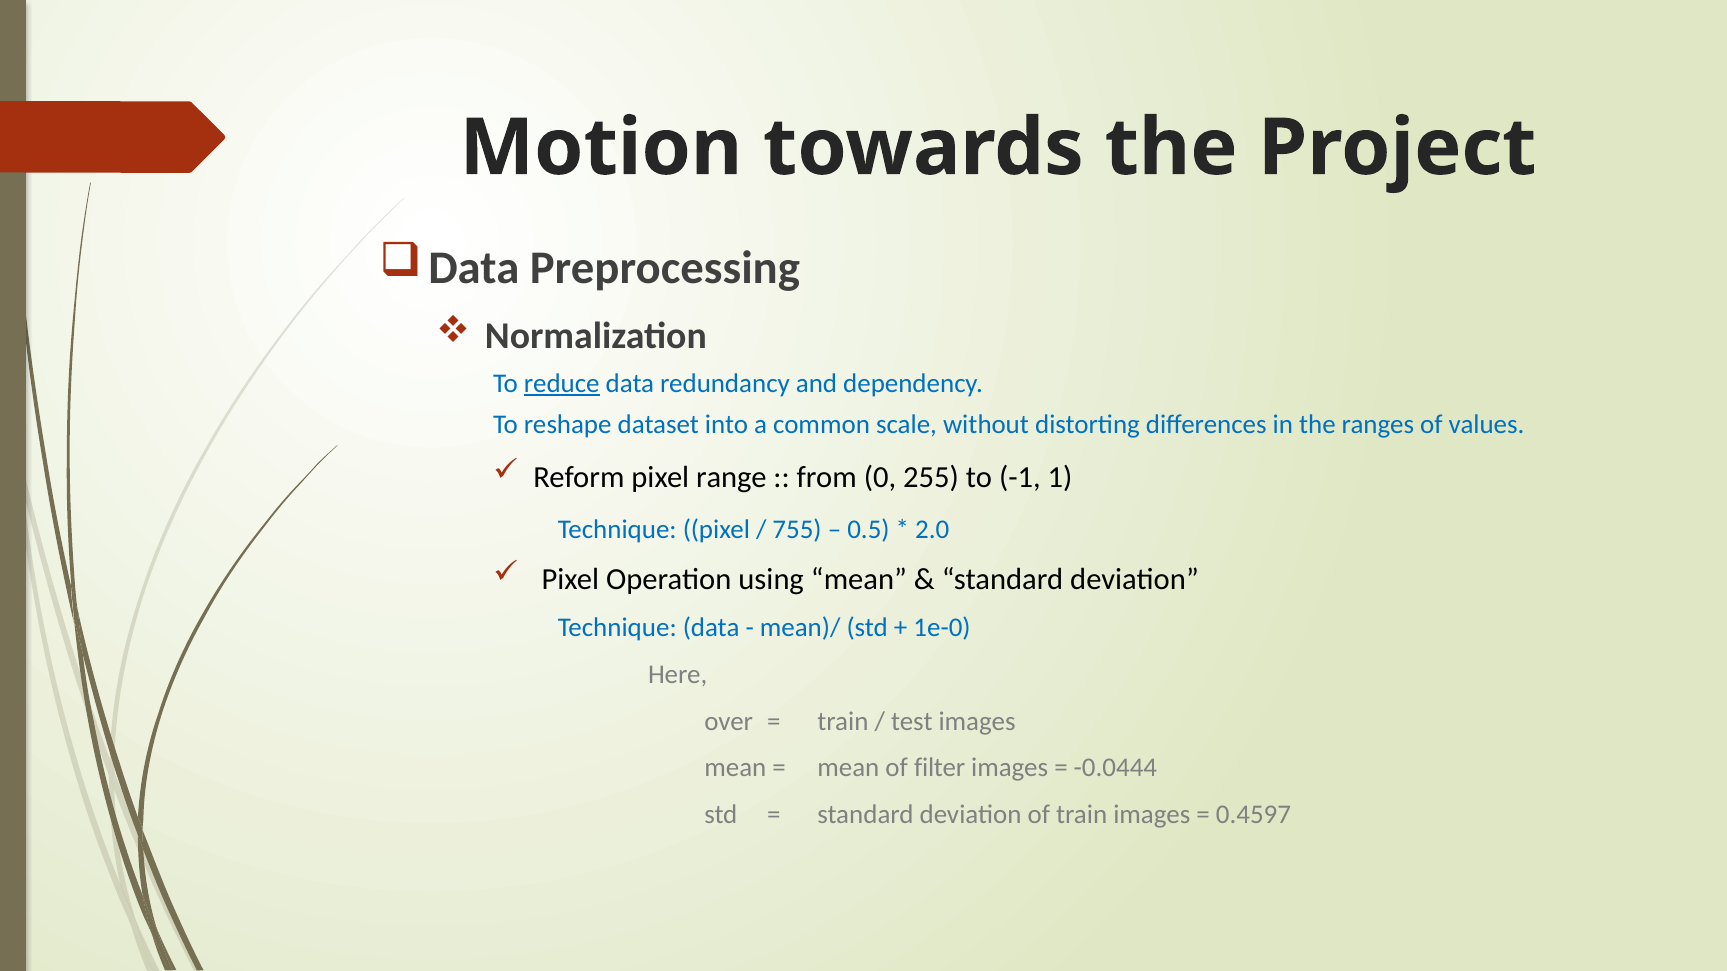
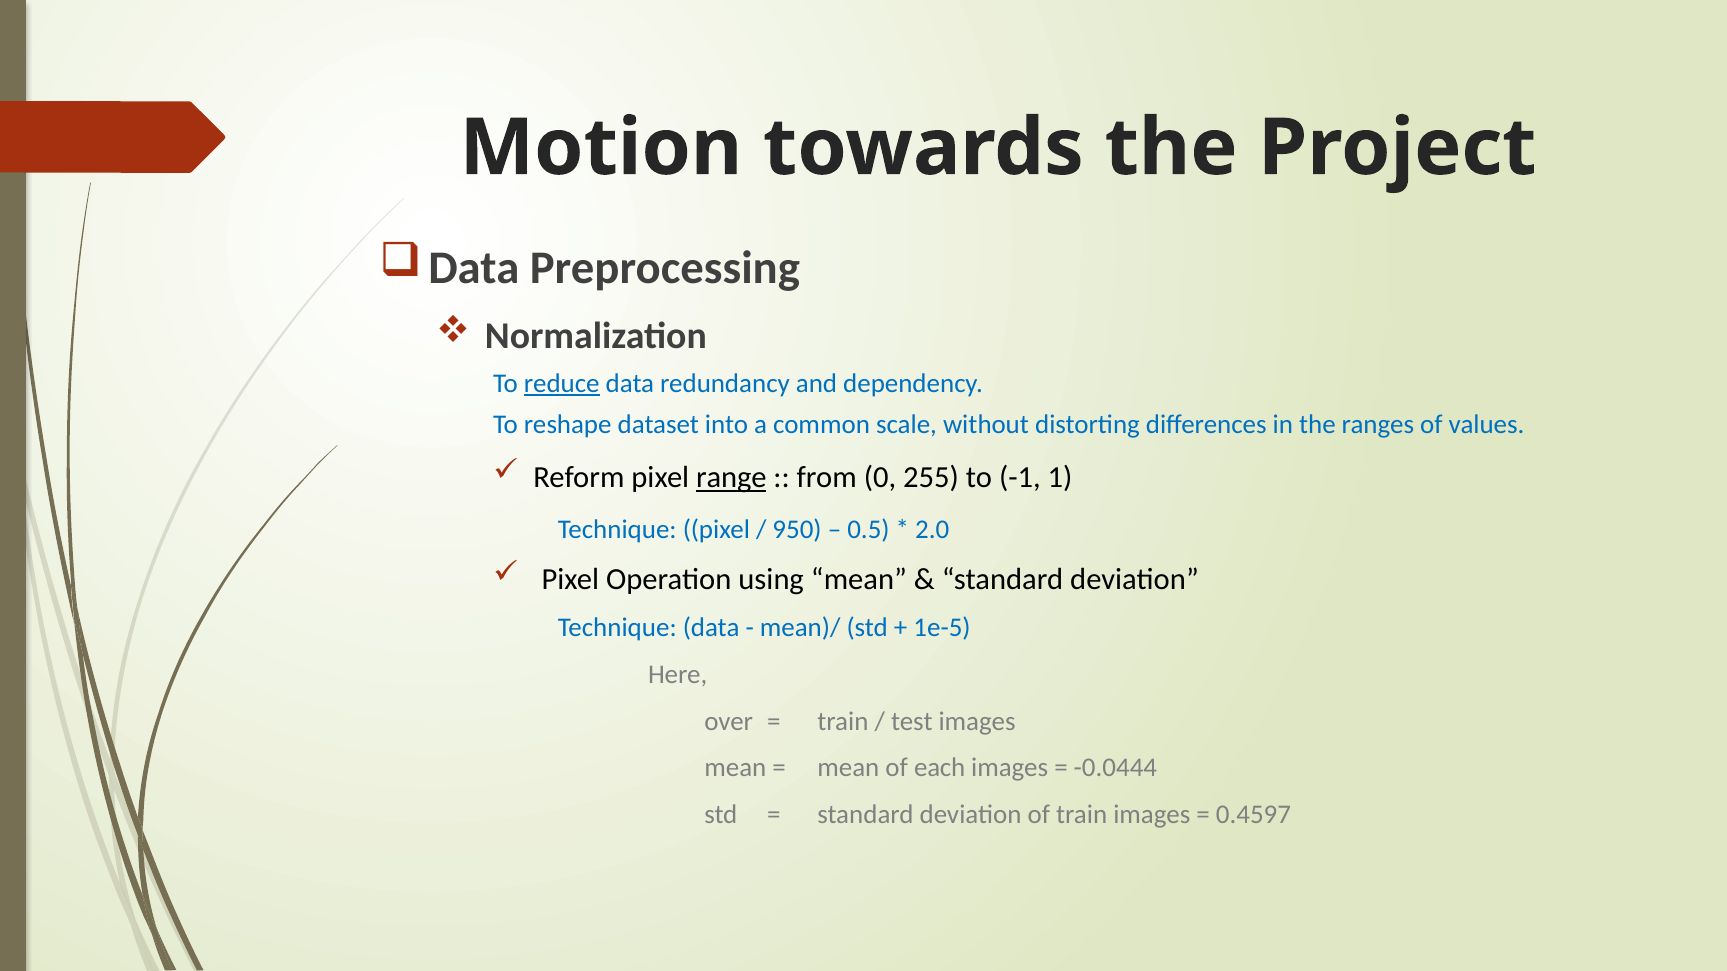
range underline: none -> present (731, 478)
755: 755 -> 950 (797, 530)
1e-0: 1e-0 -> 1e-5 (942, 628)
filter: filter -> each (940, 768)
